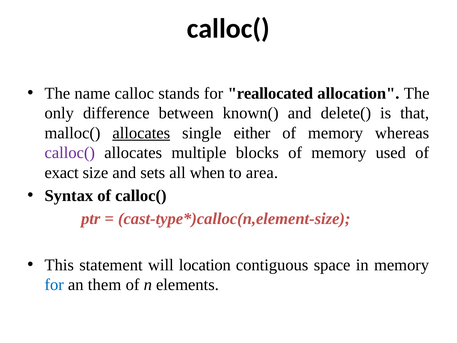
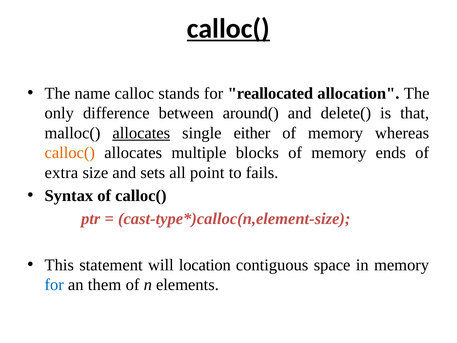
calloc( underline: none -> present (228, 29)
known(: known( -> around( (251, 113)
calloc( colour: purple -> orange (70, 153)
used: used -> ends (391, 153)
exact: exact -> extra (61, 172)
when: when -> point (207, 172)
area: area -> fails (262, 172)
